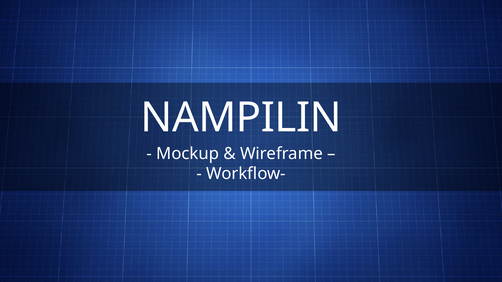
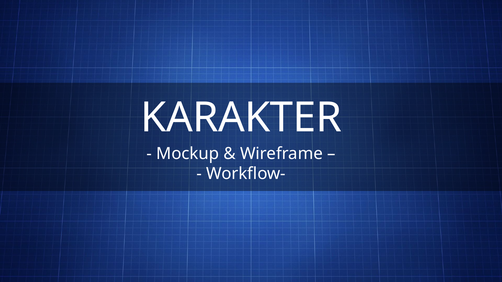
NAMPILIN: NAMPILIN -> KARAKTER (241, 118)
